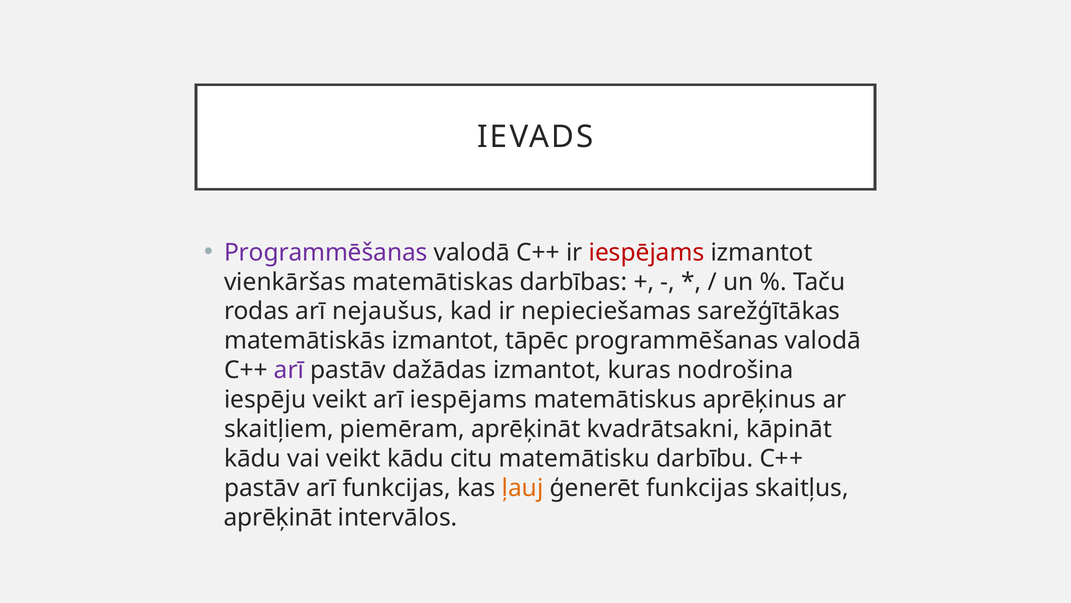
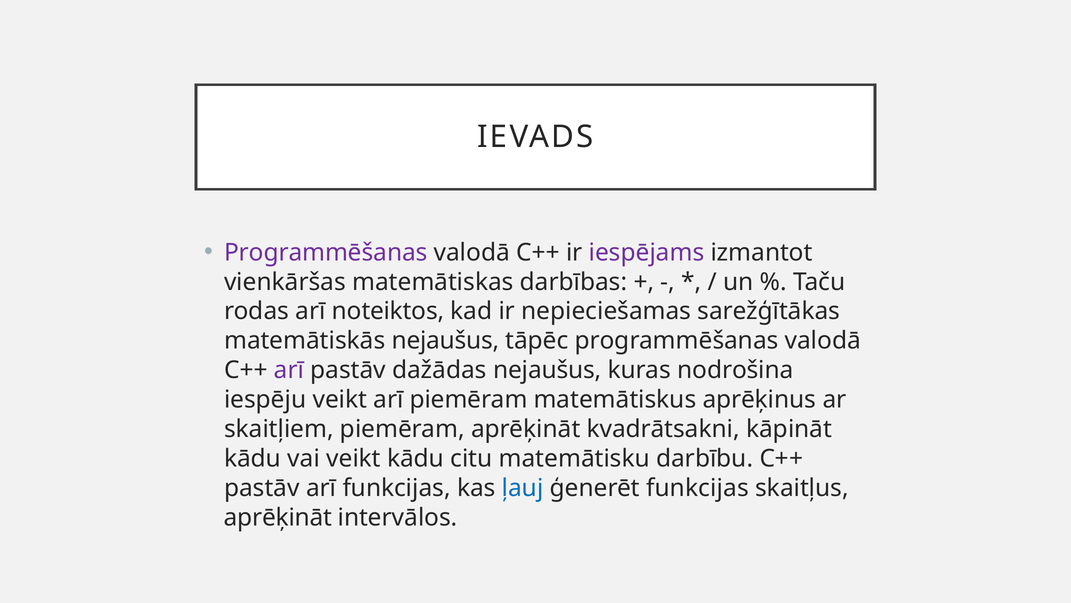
iespējams colour: red -> purple (647, 252)
nejaušus: nejaušus -> noteiktos (388, 311)
matemātiskās izmantot: izmantot -> nejaušus (445, 341)
dažādas izmantot: izmantot -> nejaušus (547, 370)
arī iespējams: iespējams -> piemēram (469, 399)
ļauj colour: orange -> blue (523, 488)
